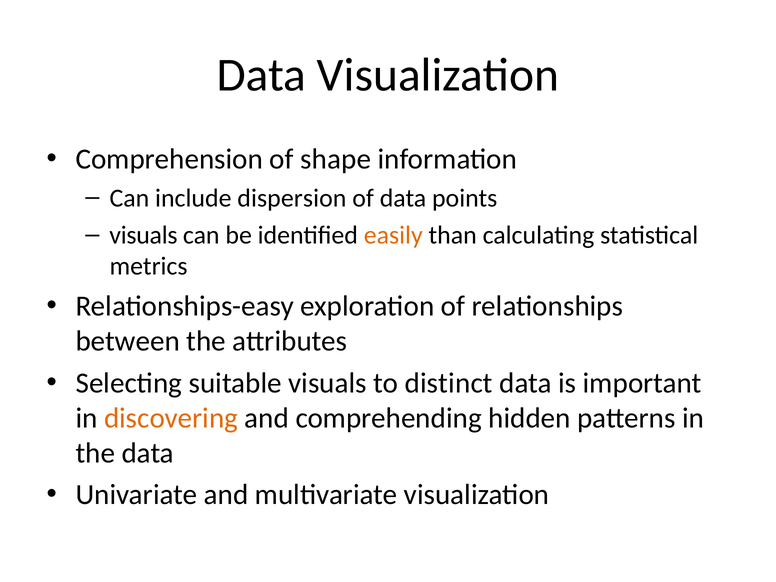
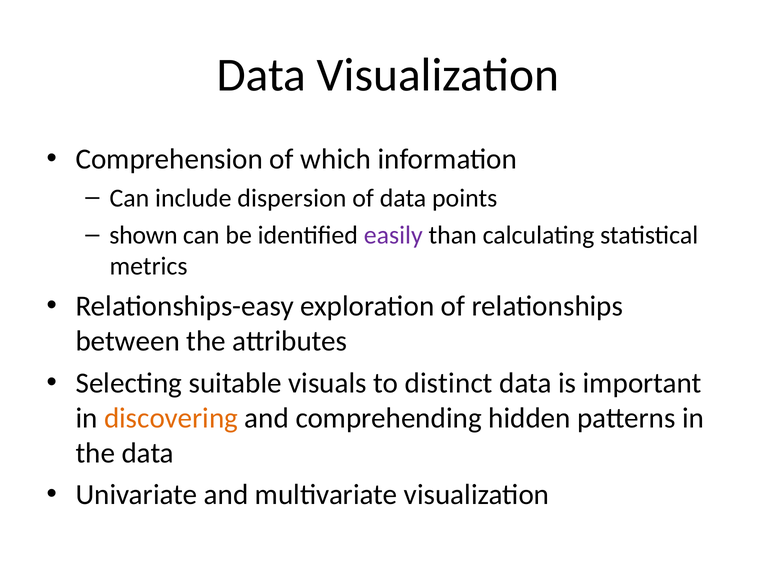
shape: shape -> which (336, 159)
visuals: visuals -> shown (143, 235)
easily colour: orange -> purple (393, 235)
